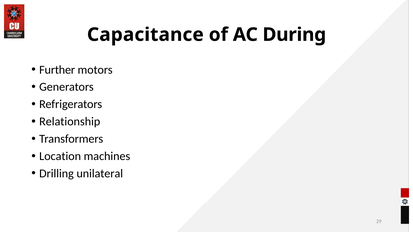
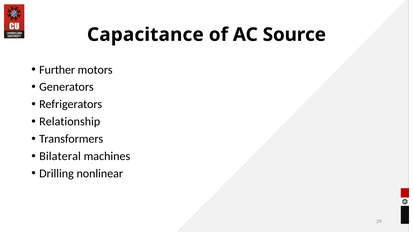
During: During -> Source (294, 35)
Location: Location -> Bilateral (60, 156)
unilateral: unilateral -> nonlinear (100, 174)
